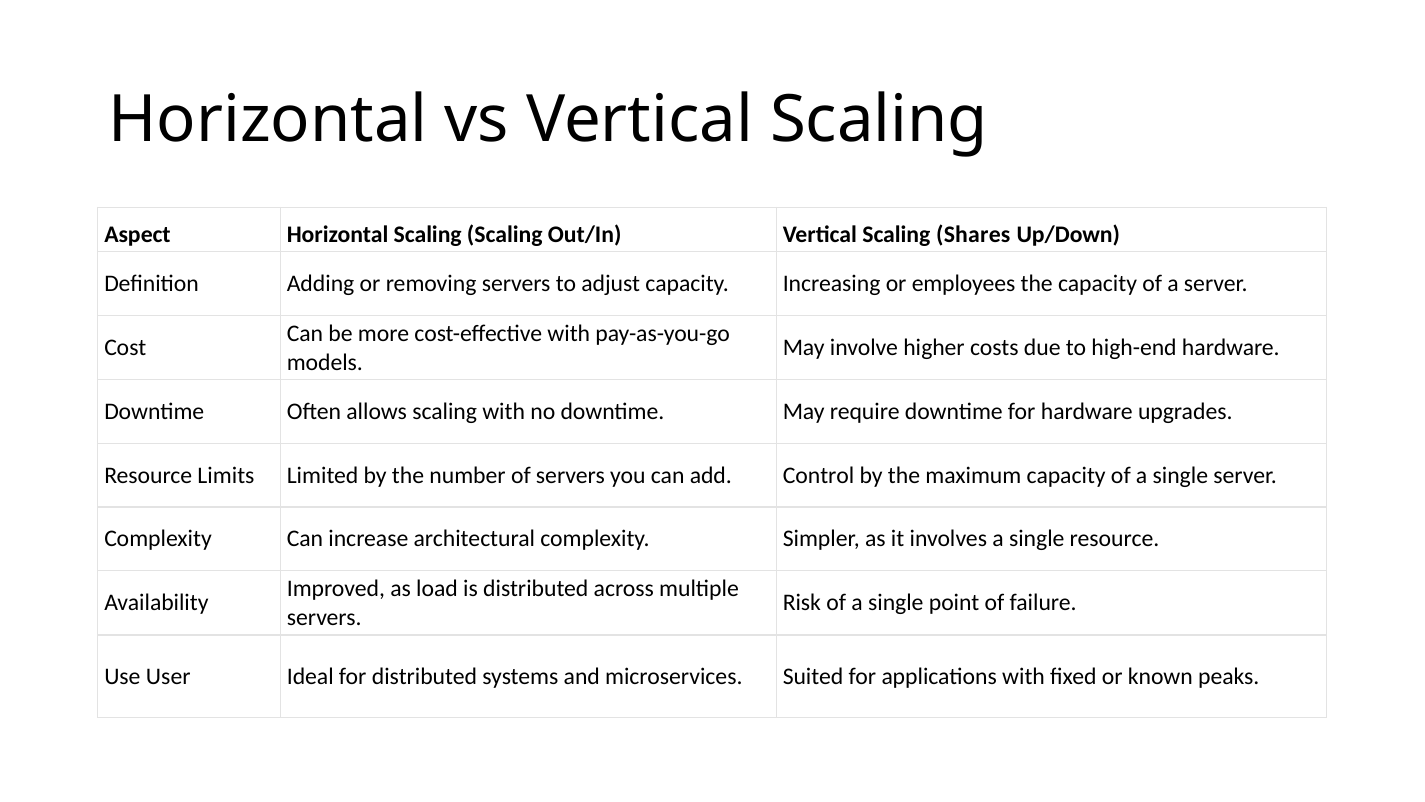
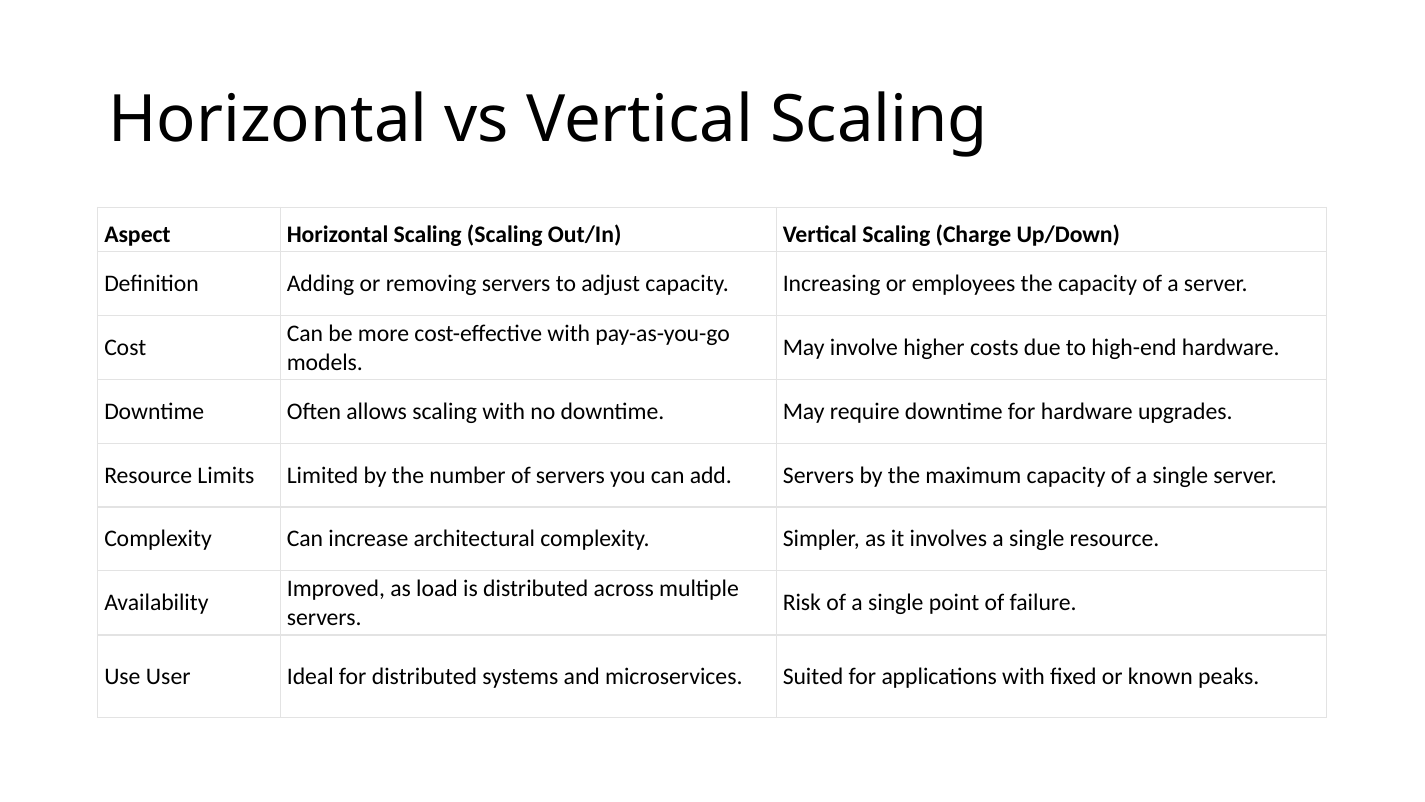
Shares: Shares -> Charge (973, 234)
add Control: Control -> Servers (819, 475)
